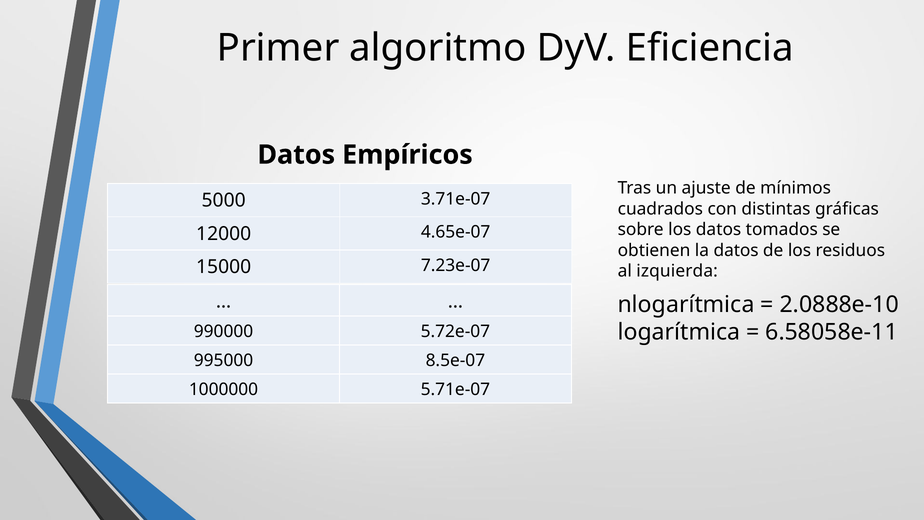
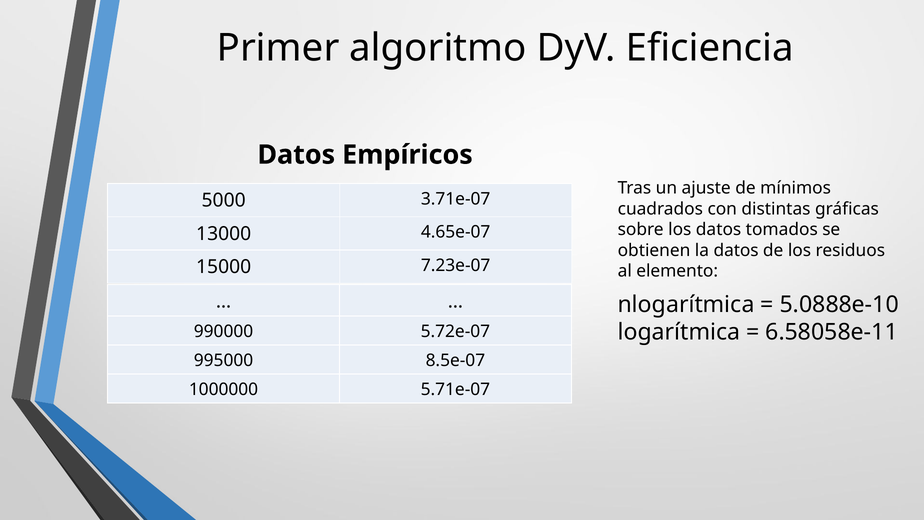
12000: 12000 -> 13000 (224, 234)
izquierda: izquierda -> elemento (677, 271)
2.0888e-10: 2.0888e-10 -> 5.0888e-10 (839, 304)
